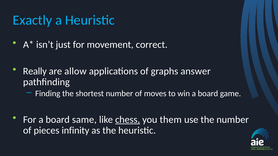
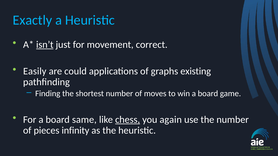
isn’t underline: none -> present (45, 45)
Really: Really -> Easily (35, 71)
allow: allow -> could (75, 71)
answer: answer -> existing (196, 71)
them: them -> again (171, 120)
